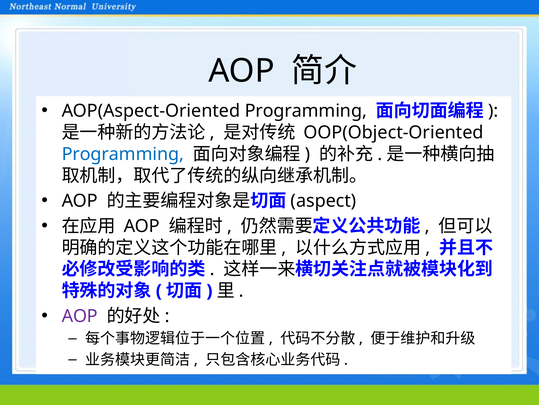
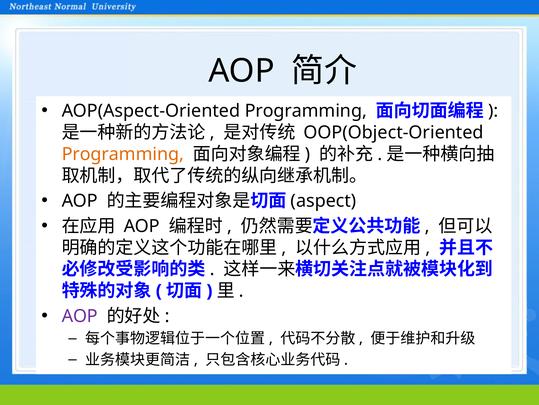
Programming colour: blue -> orange (123, 154)
